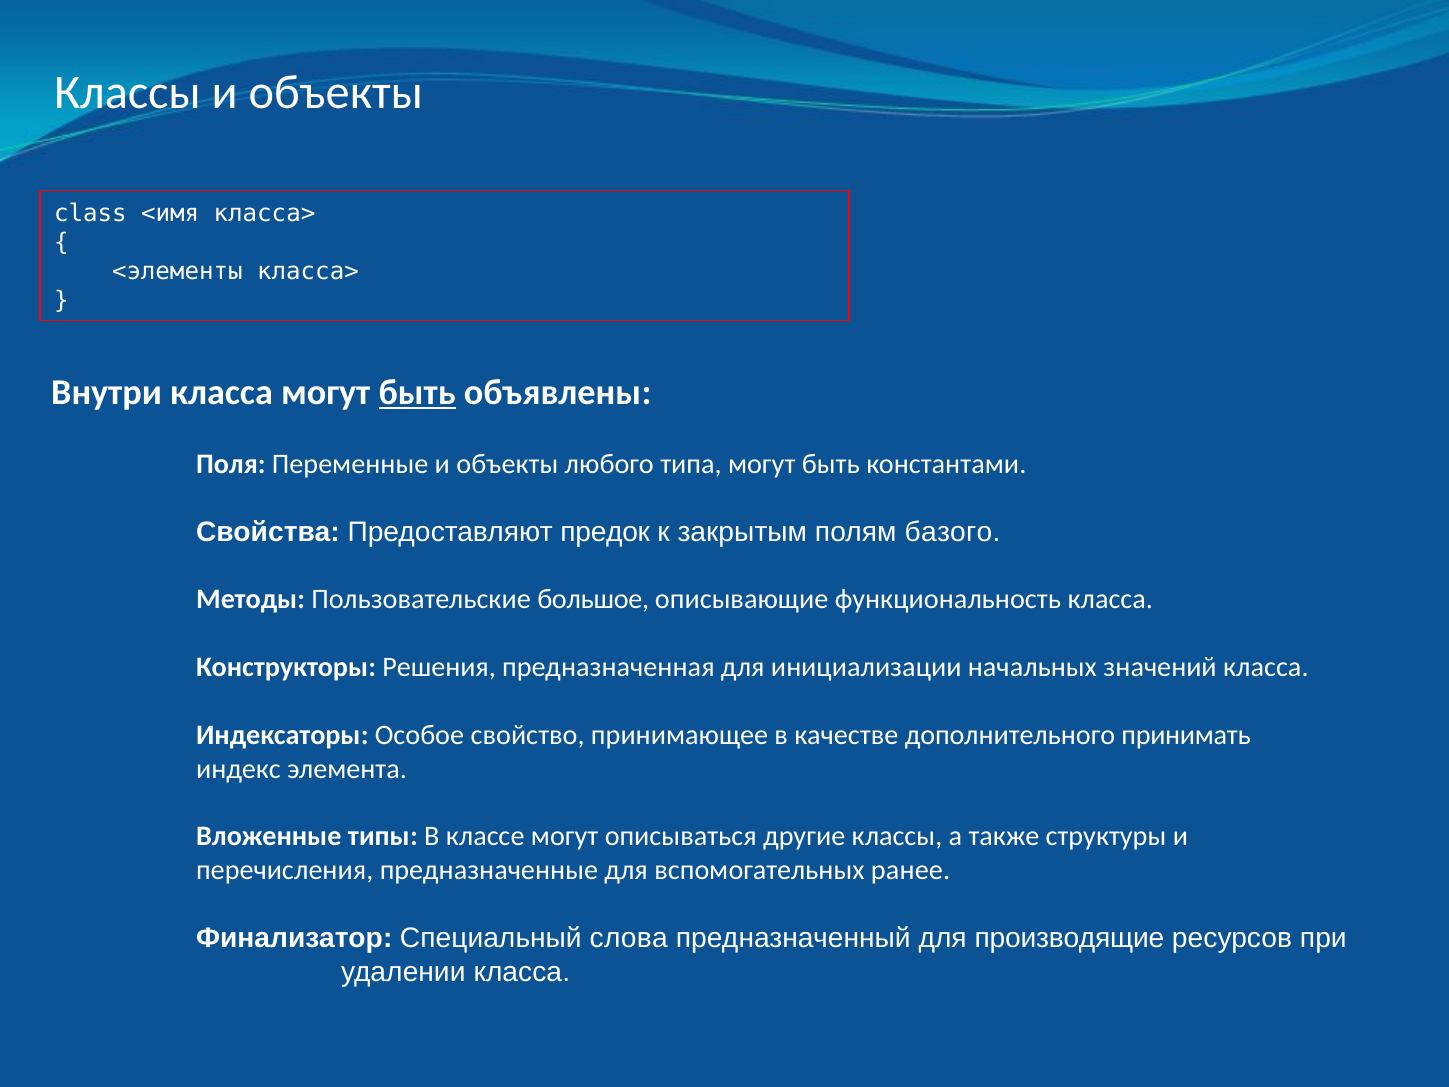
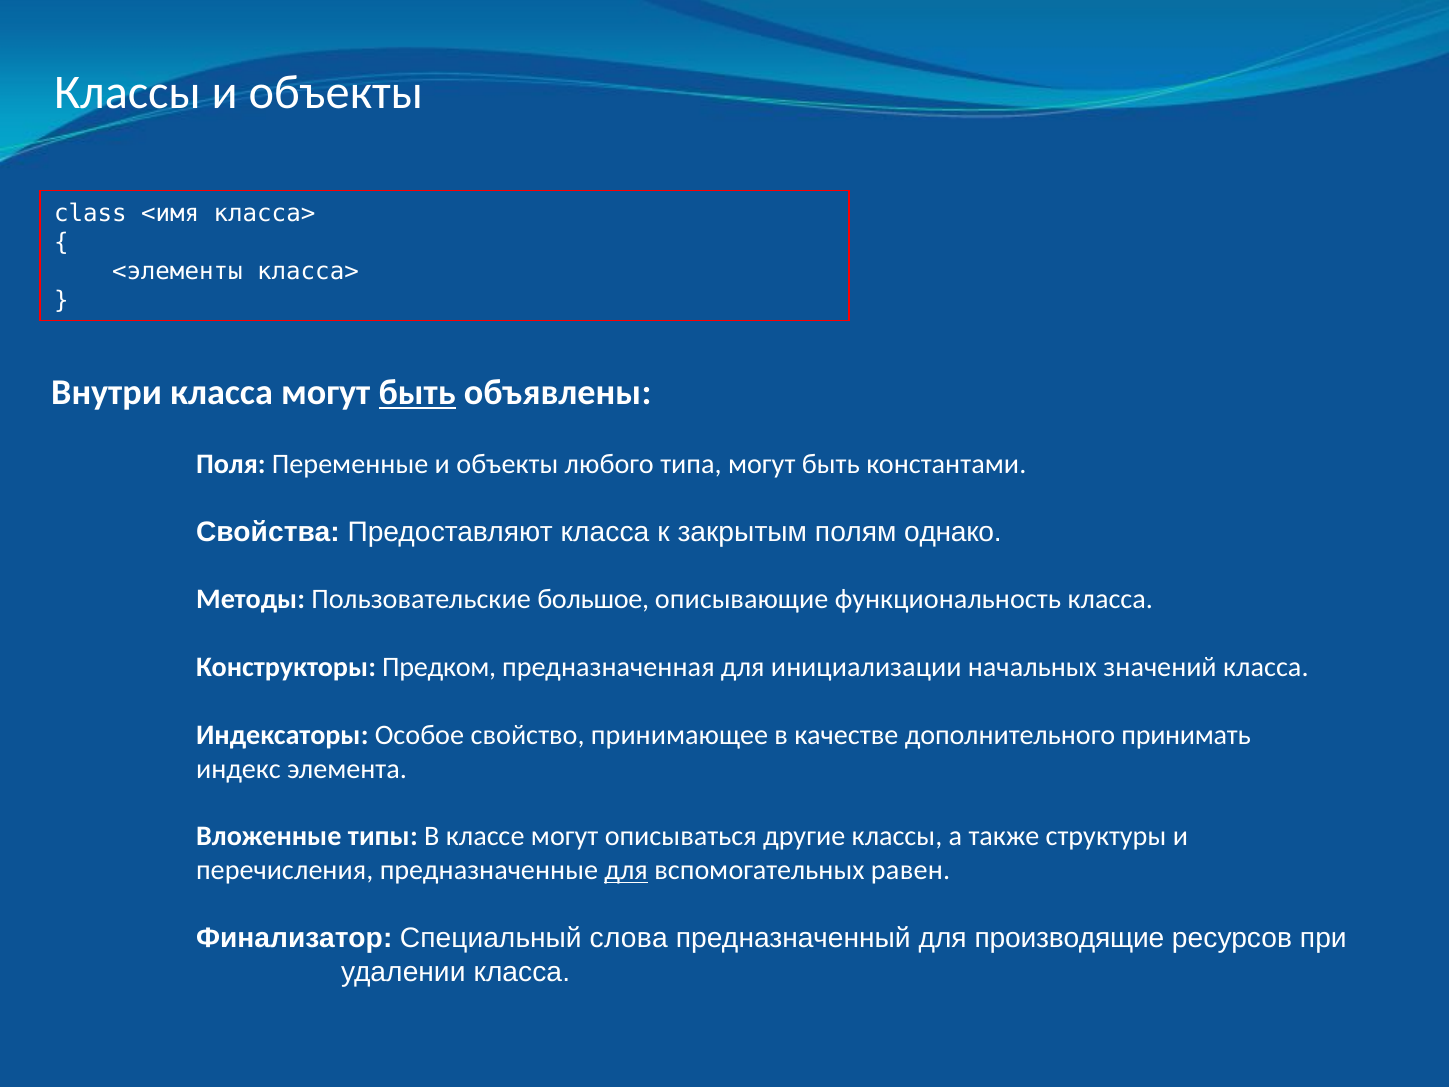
Предоставляют предок: предок -> класса (605, 532)
базого: базого -> однако (953, 532)
Решения: Решения -> Предком (439, 667)
для underline: none -> present (626, 870)
ранее: ранее -> равен (911, 870)
